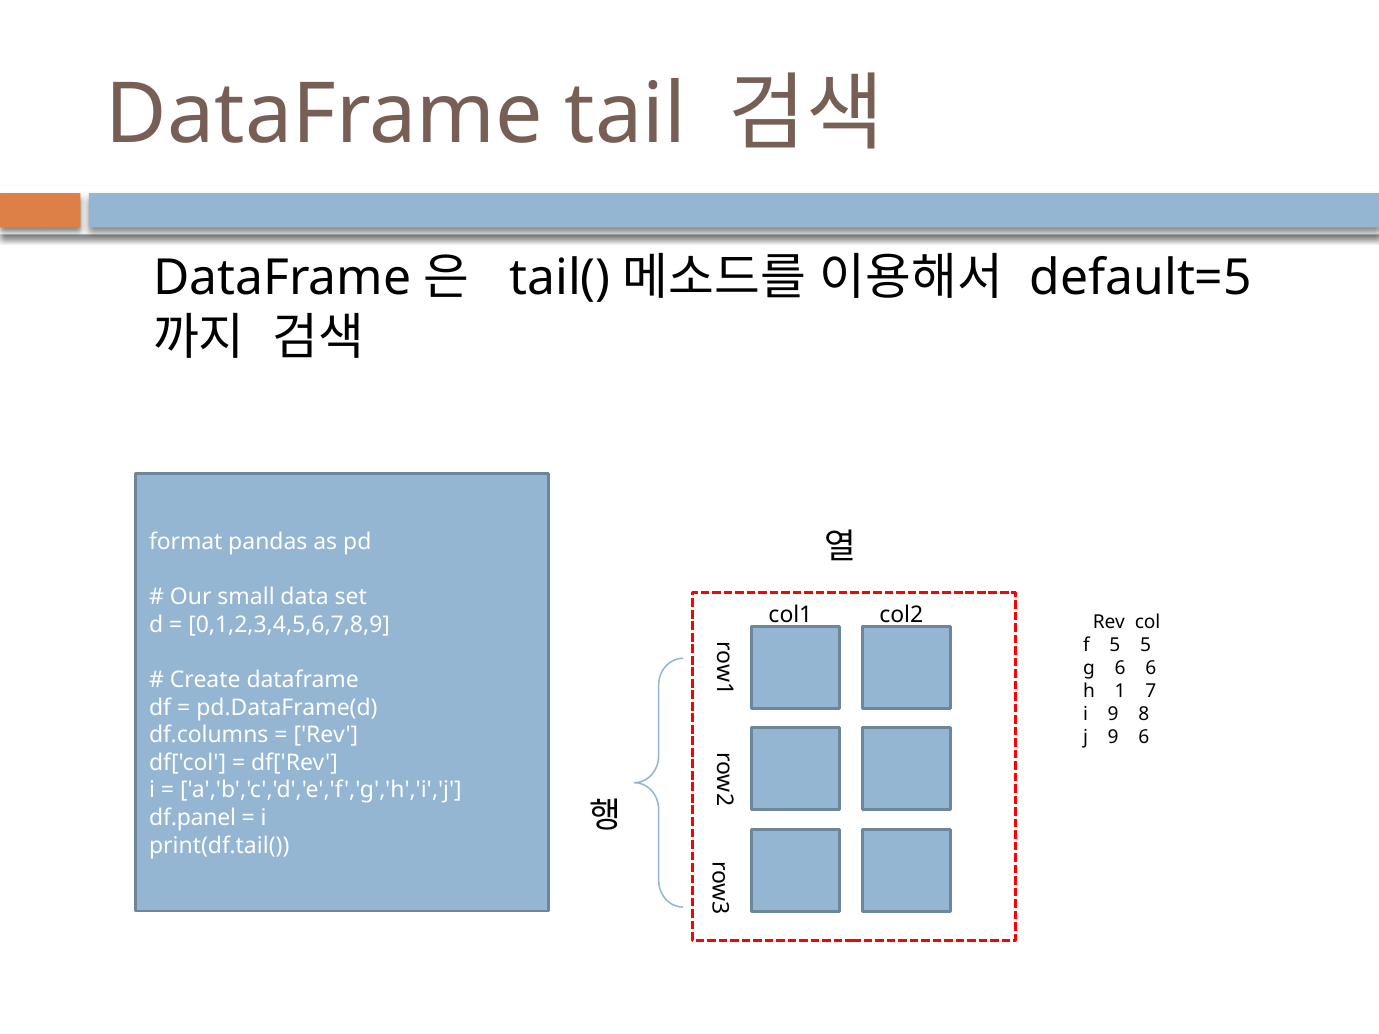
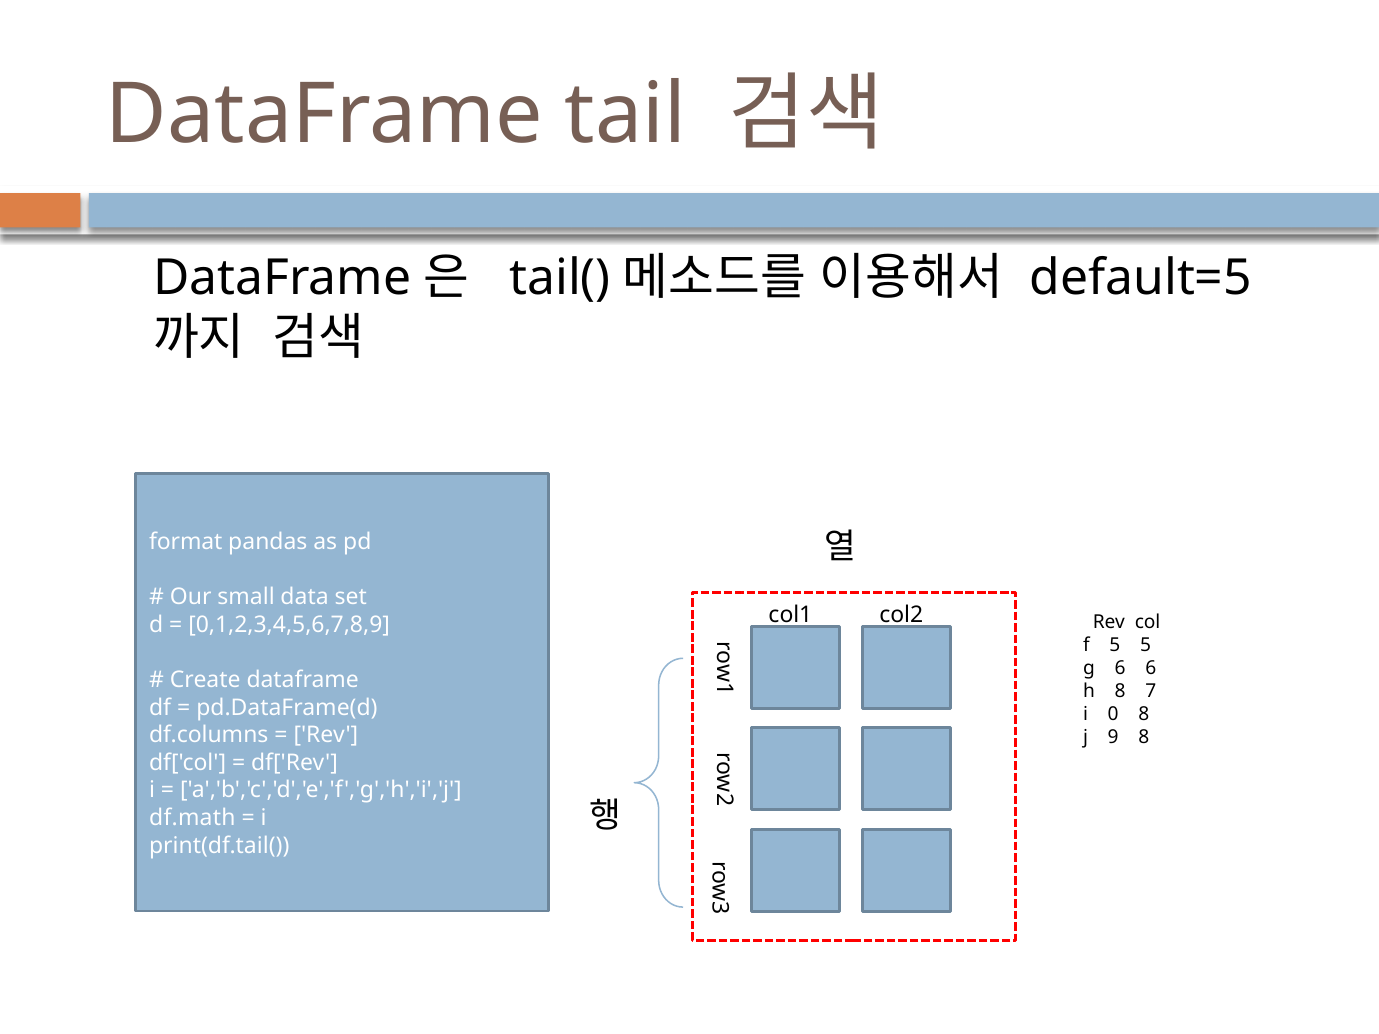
h 1: 1 -> 8 (1120, 692)
i 9: 9 -> 0 (1113, 715)
9 6: 6 -> 8 (1144, 738)
df.panel: df.panel -> df.math (192, 818)
